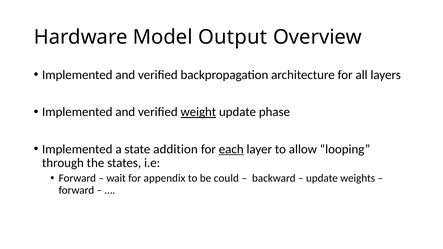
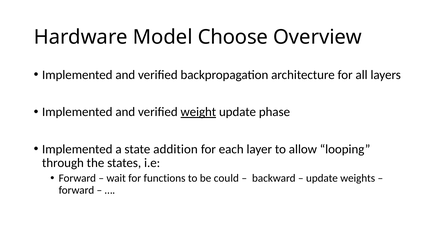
Output: Output -> Choose (233, 37)
each underline: present -> none (231, 149)
appendix: appendix -> functions (165, 178)
